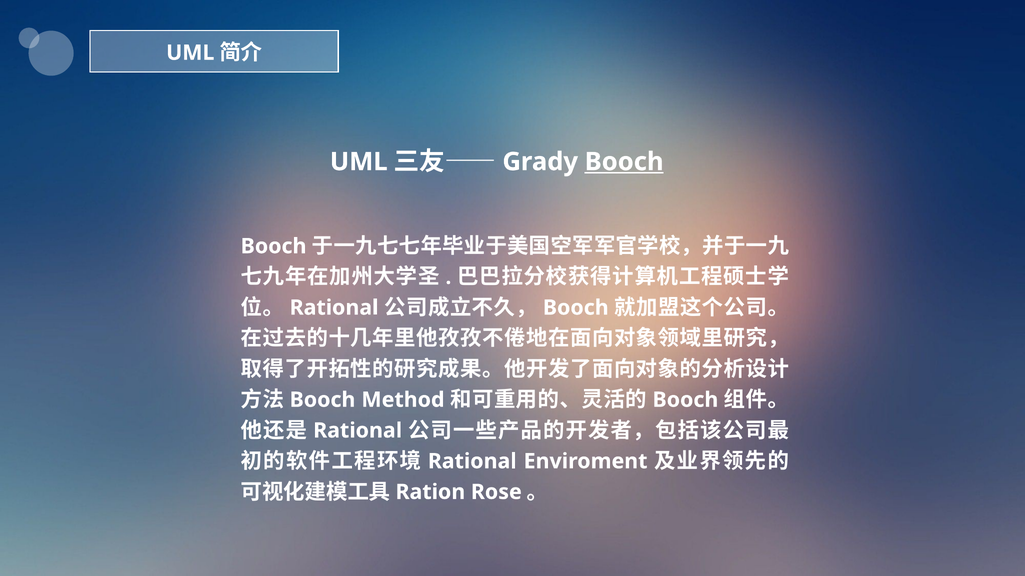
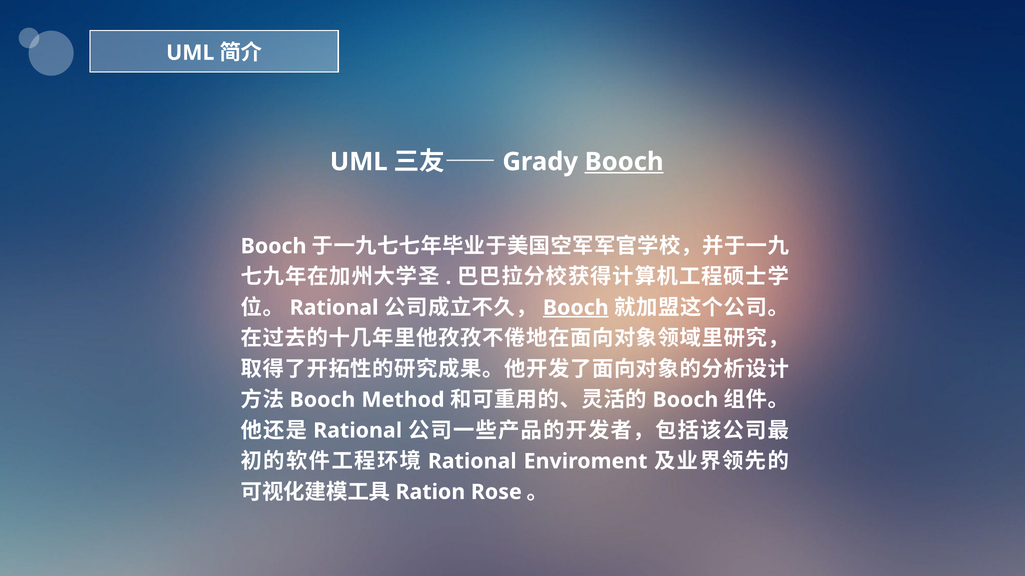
Booch underline: none -> present (576, 308)
